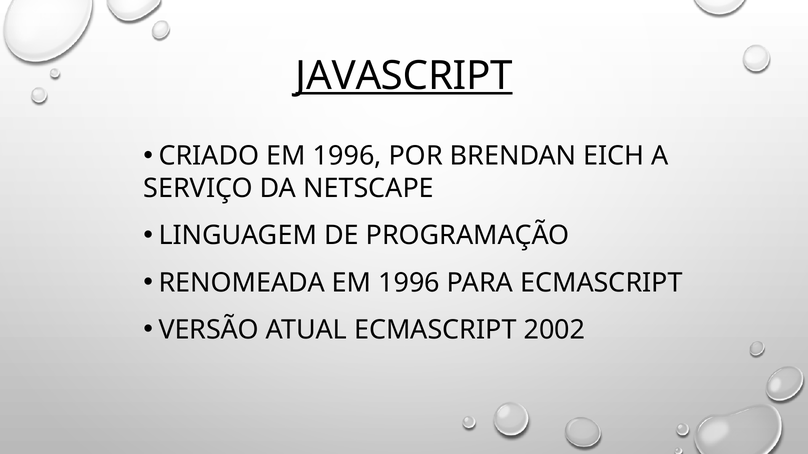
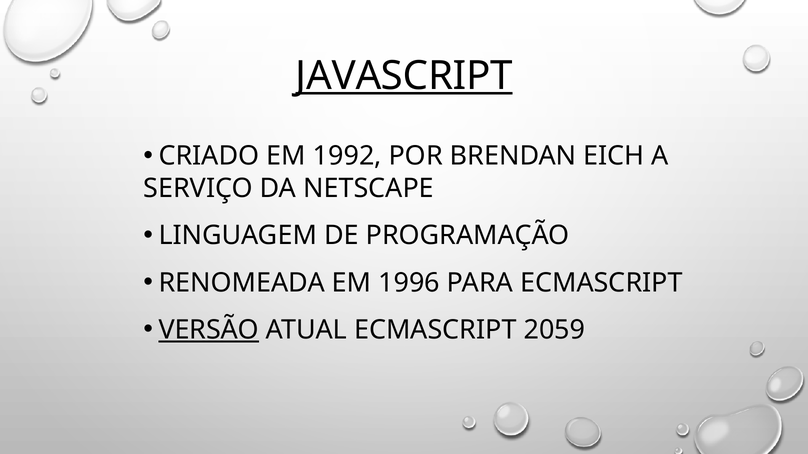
CRIADO EM 1996: 1996 -> 1992 (347, 156)
VERSÃO underline: none -> present (209, 330)
2002: 2002 -> 2059 (554, 330)
